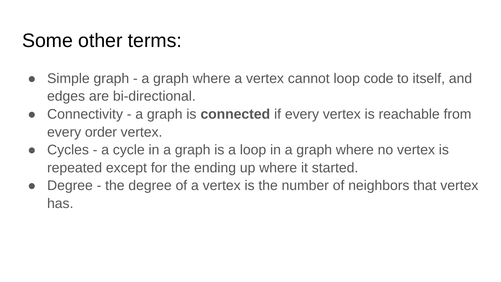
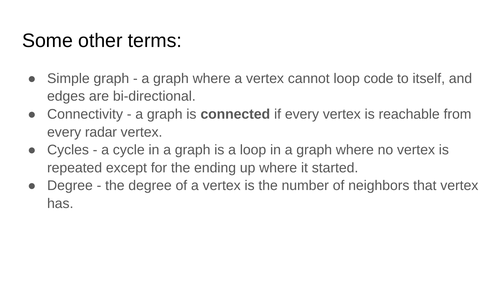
order: order -> radar (101, 132)
